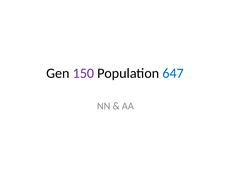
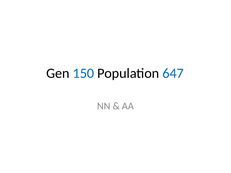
150 colour: purple -> blue (83, 73)
